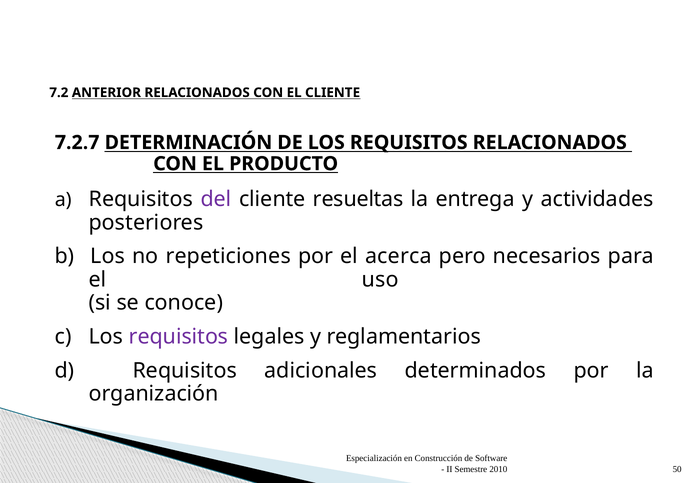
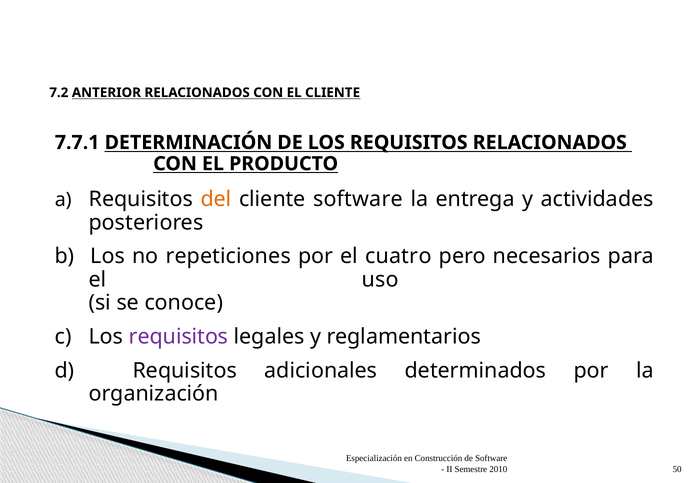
7.2.7: 7.2.7 -> 7.7.1 (77, 143)
del colour: purple -> orange (216, 199)
cliente resueltas: resueltas -> software (358, 199)
acerca: acerca -> cuatro (398, 256)
